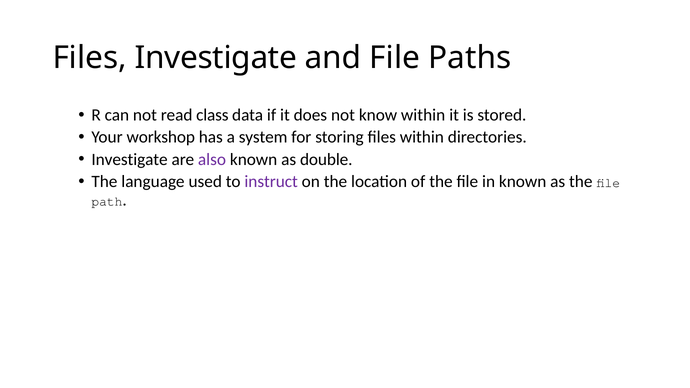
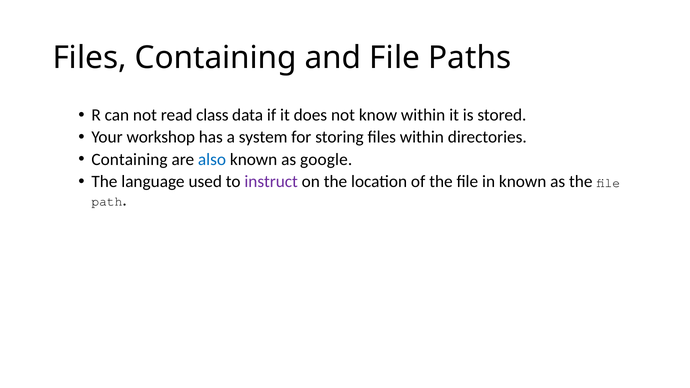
Files Investigate: Investigate -> Containing (216, 58)
Investigate: Investigate -> Containing (129, 160)
also colour: purple -> blue (212, 160)
double: double -> google (326, 160)
